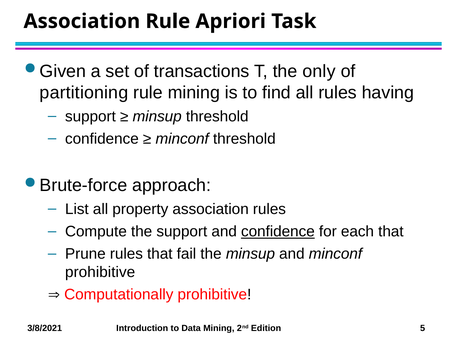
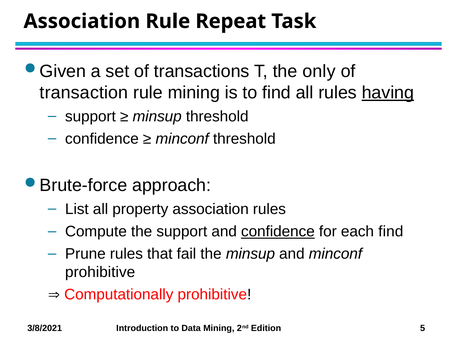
Apriori: Apriori -> Repeat (231, 21)
partitioning: partitioning -> transaction (84, 93)
having underline: none -> present (388, 93)
each that: that -> find (391, 231)
